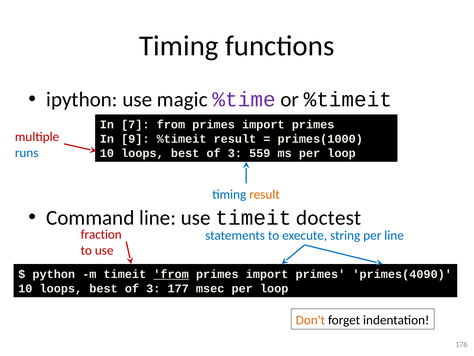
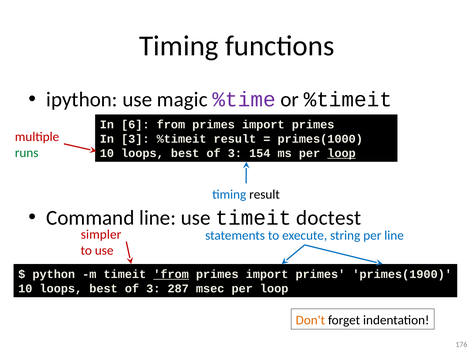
7: 7 -> 6 (135, 125)
In 9: 9 -> 3 (135, 139)
runs colour: blue -> green (27, 152)
559: 559 -> 154 (260, 153)
loop underline: none -> present (342, 153)
result colour: orange -> black (264, 194)
fraction: fraction -> simpler (101, 234)
primes(4090: primes(4090 -> primes(1900 (402, 274)
177: 177 -> 287 (178, 288)
